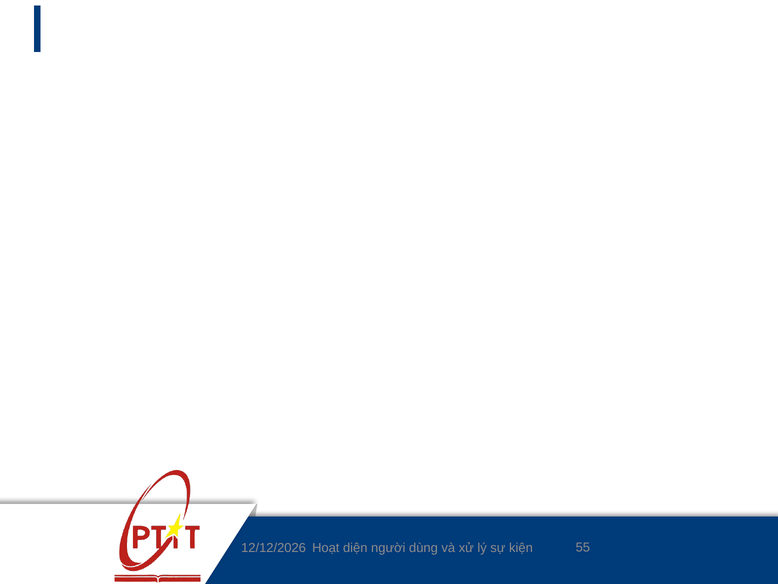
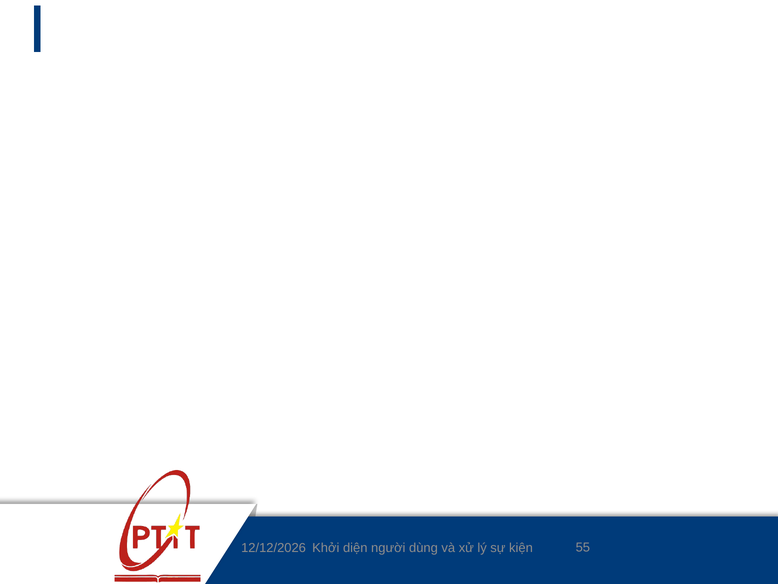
Hoạt: Hoạt -> Khởi (326, 547)
